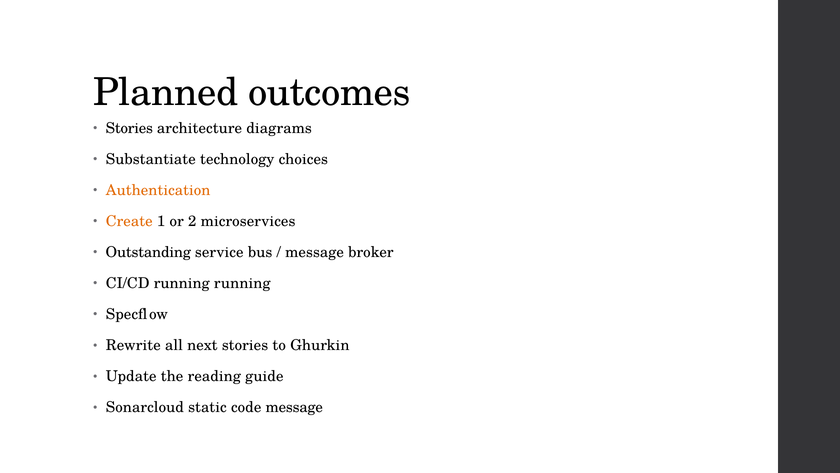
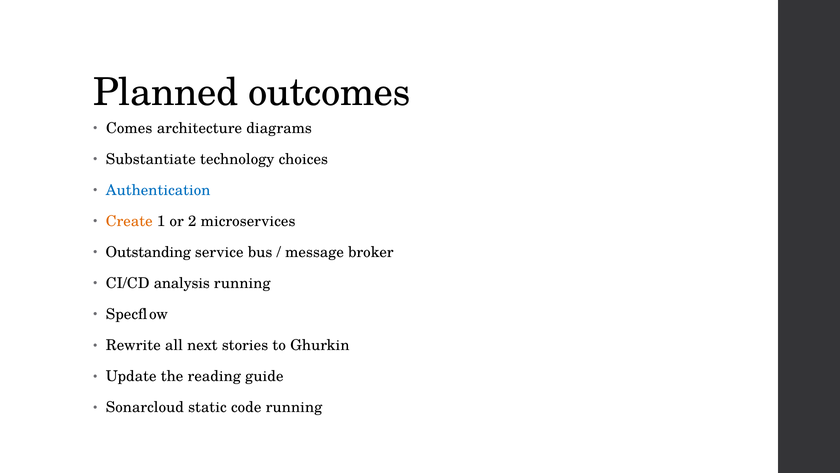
Stories: Stories -> Comes (129, 128)
Authentication colour: orange -> blue (158, 190)
CI/CD running: running -> analysis (182, 283)
code message: message -> running (294, 407)
